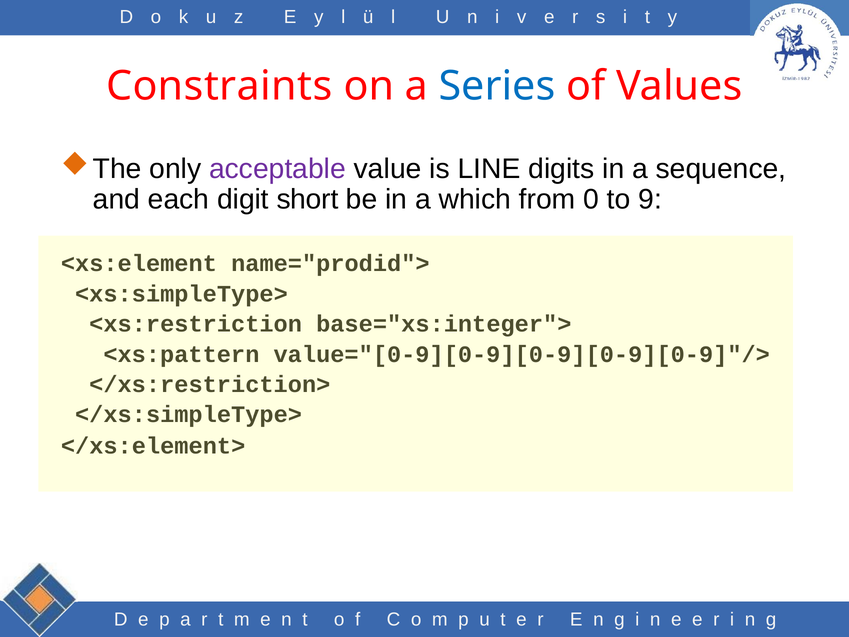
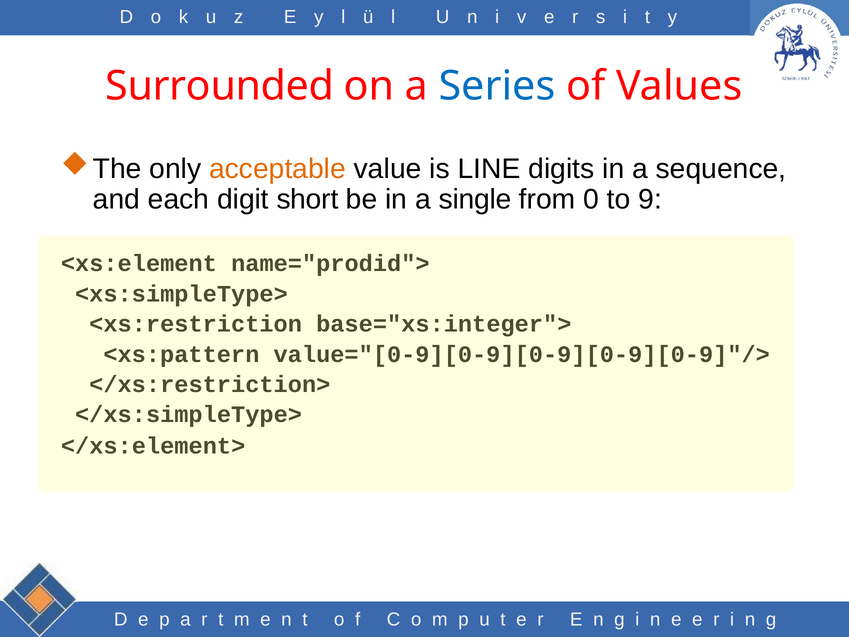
Constraints: Constraints -> Surrounded (220, 86)
acceptable colour: purple -> orange (278, 169)
which: which -> single (475, 199)
